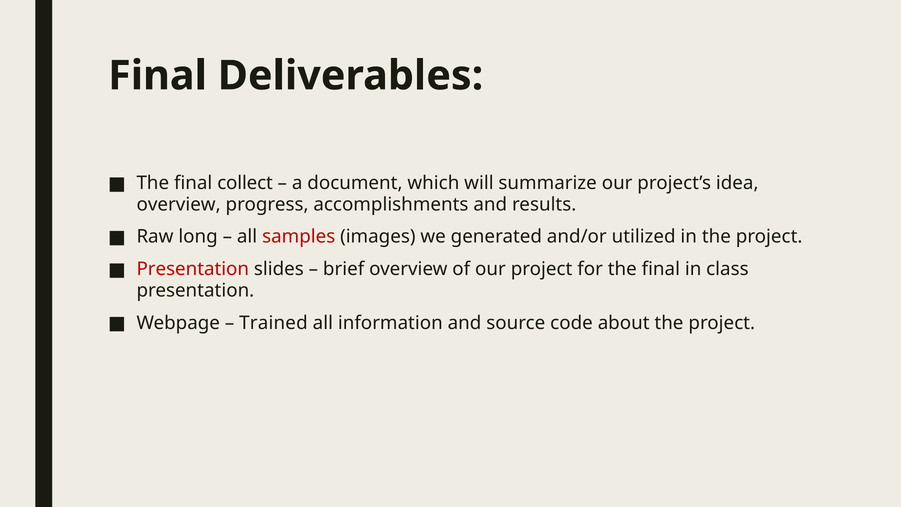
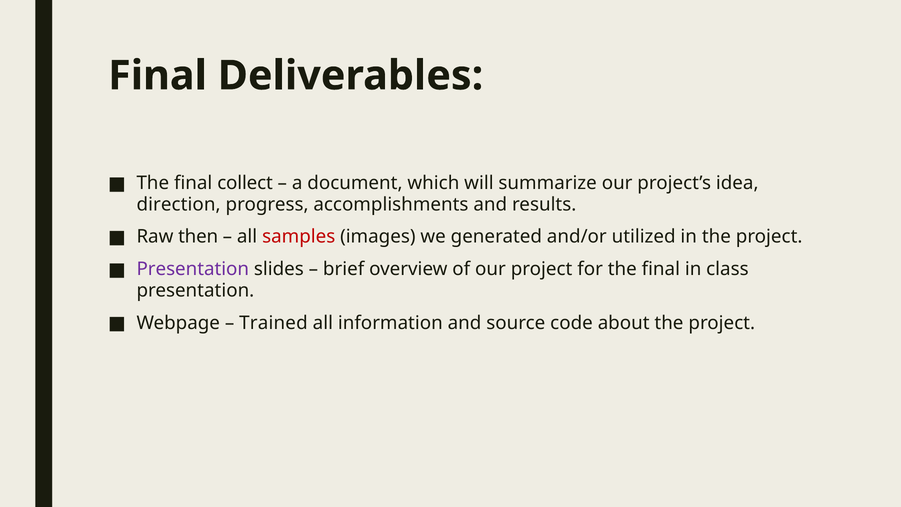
overview: overview -> direction (179, 204)
long: long -> then (198, 237)
Presentation colour: red -> purple (193, 269)
